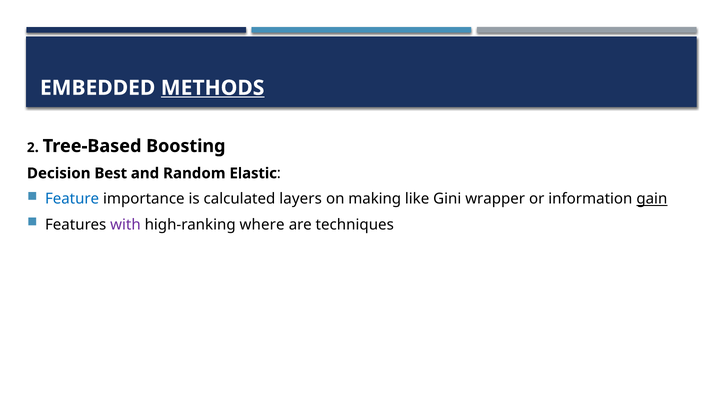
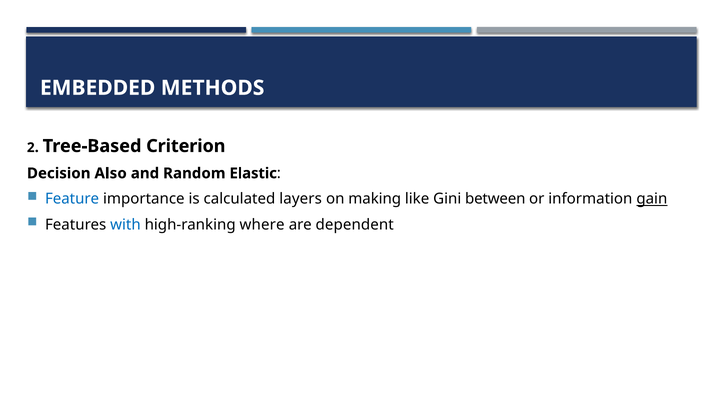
METHODS underline: present -> none (213, 88)
Boosting: Boosting -> Criterion (186, 146)
Best: Best -> Also (111, 173)
wrapper: wrapper -> between (495, 199)
with colour: purple -> blue (125, 224)
techniques: techniques -> dependent (355, 224)
